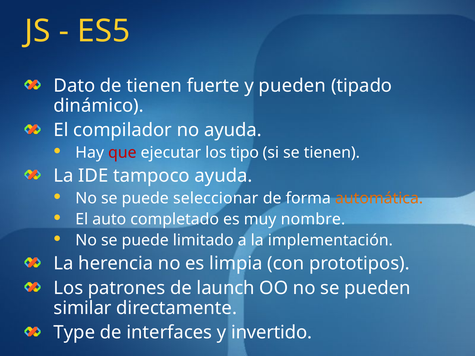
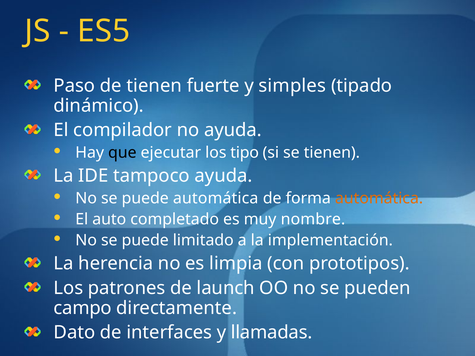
Dato: Dato -> Paso (74, 86)
y pueden: pueden -> simples (292, 86)
que colour: red -> black (122, 153)
puede seleccionar: seleccionar -> automática (216, 198)
similar: similar -> campo (83, 308)
Type: Type -> Dato (74, 333)
invertido: invertido -> llamadas (272, 333)
